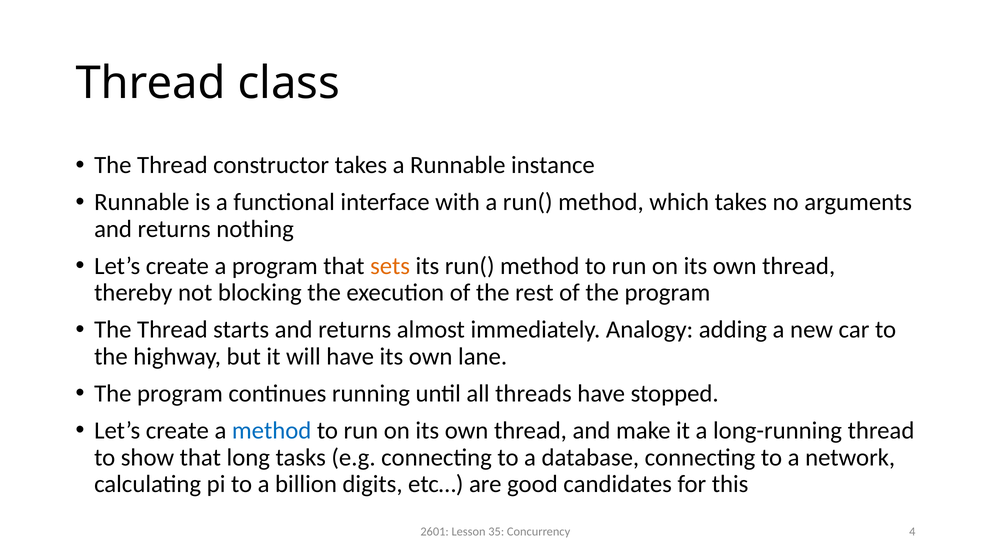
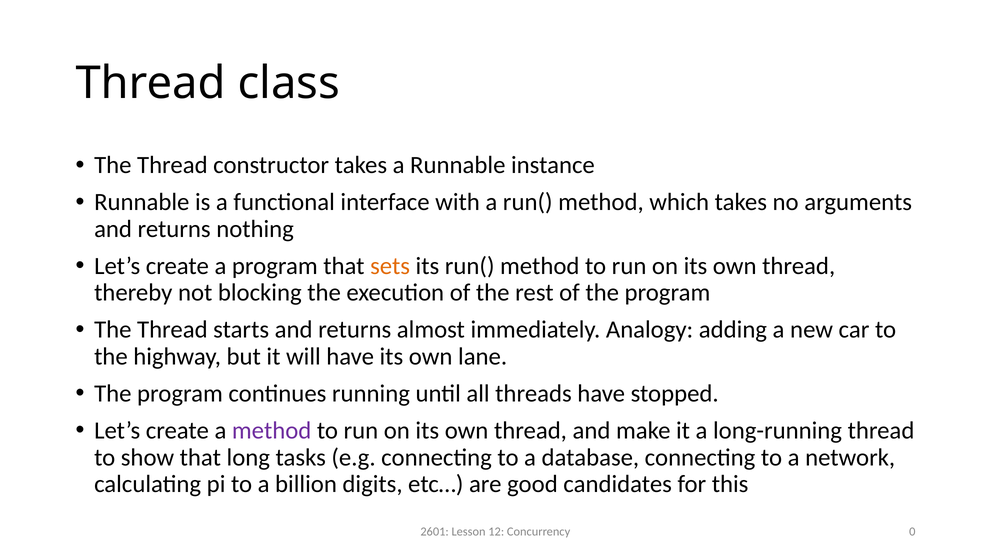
method colour: blue -> purple (272, 431)
35: 35 -> 12 (496, 532)
4: 4 -> 0 (912, 532)
